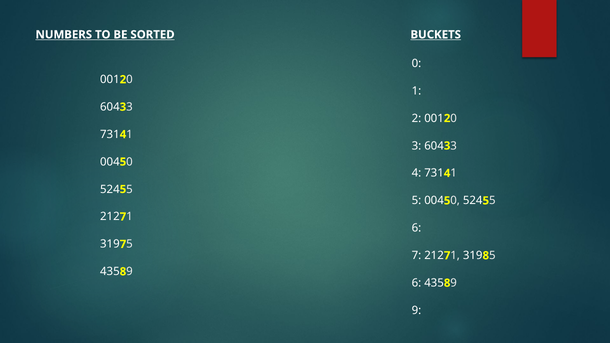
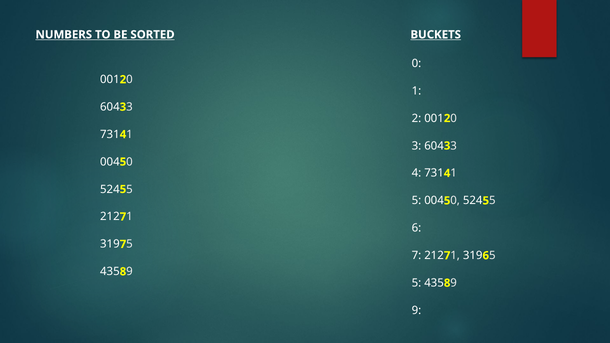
8: 8 -> 6 (486, 256)
6: 6 -> 5 (416, 283)
